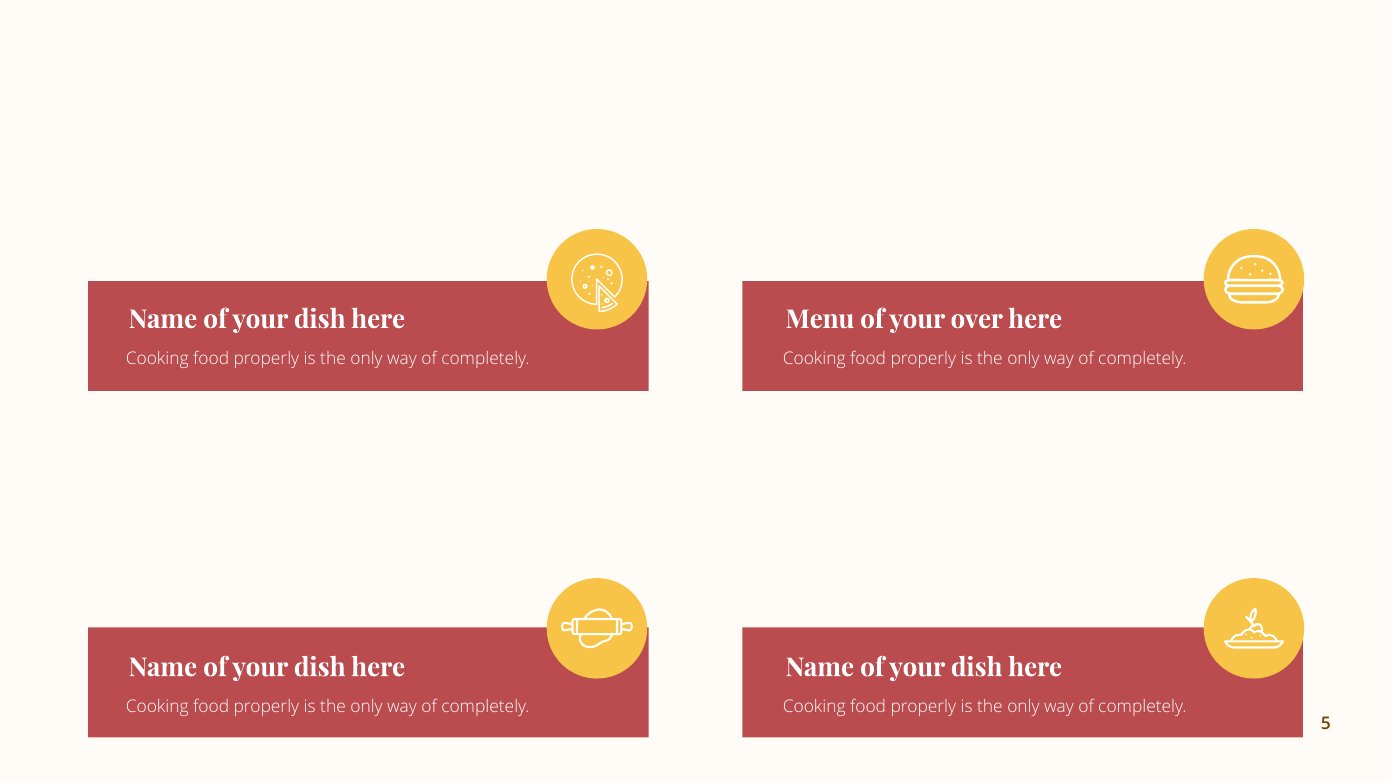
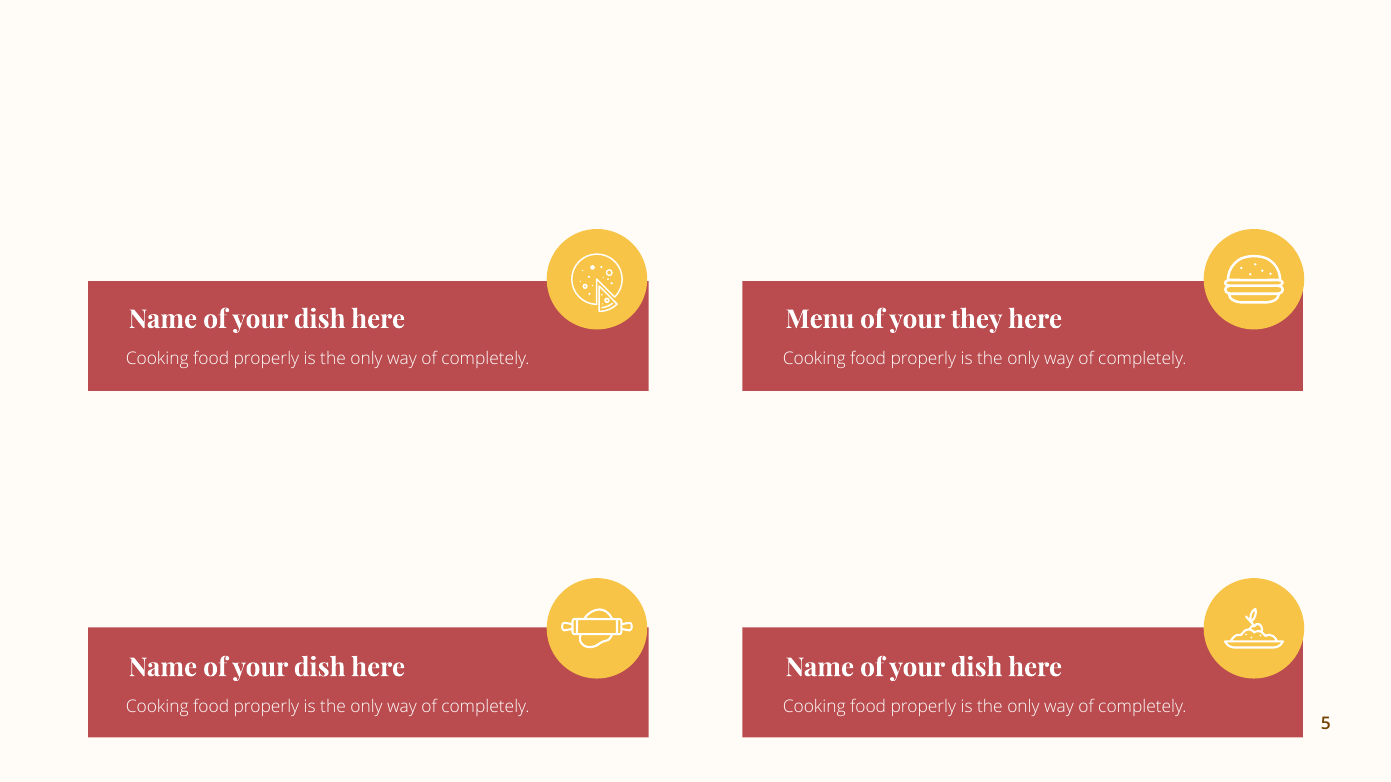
over: over -> they (977, 320)
